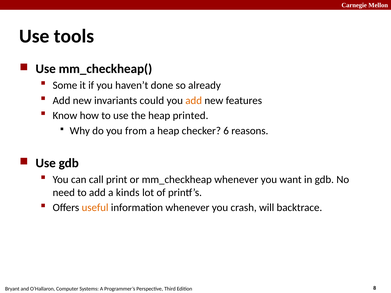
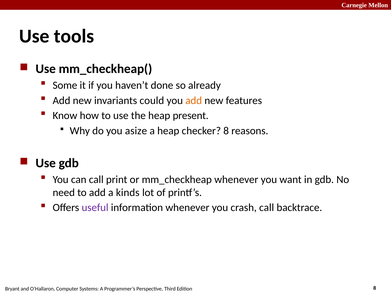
printed: printed -> present (191, 116)
from: from -> asize (136, 131)
checker 6: 6 -> 8 (226, 131)
useful colour: orange -> purple (95, 208)
crash will: will -> call (267, 208)
